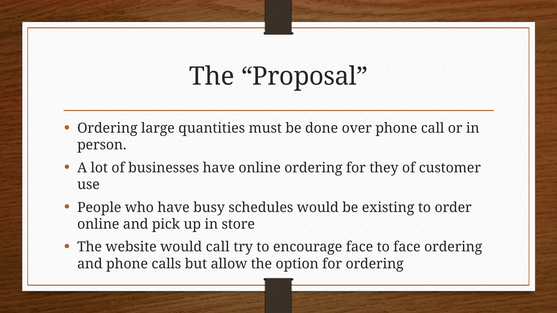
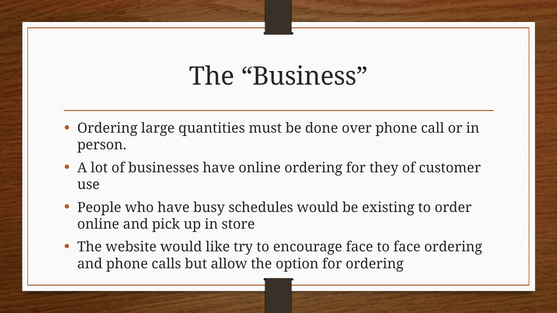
Proposal: Proposal -> Business (305, 76)
would call: call -> like (218, 247)
